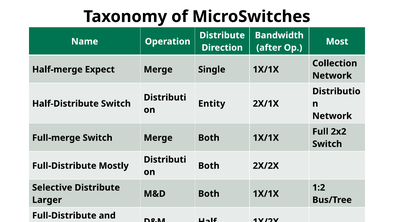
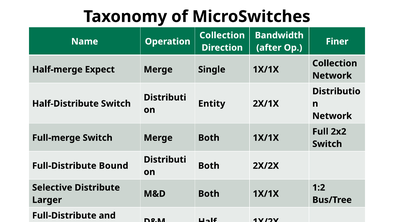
Distribute: Distribute -> Collection (222, 35)
Most: Most -> Finer (337, 41)
Mostly: Mostly -> Bound (114, 166)
